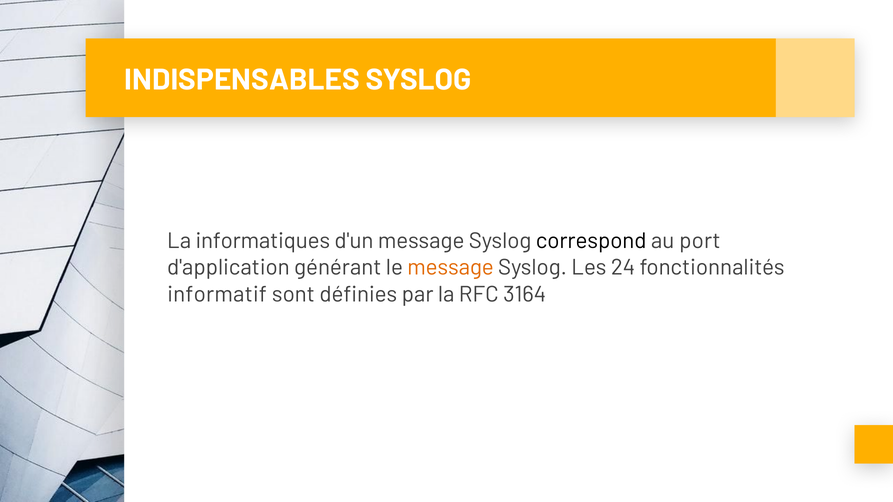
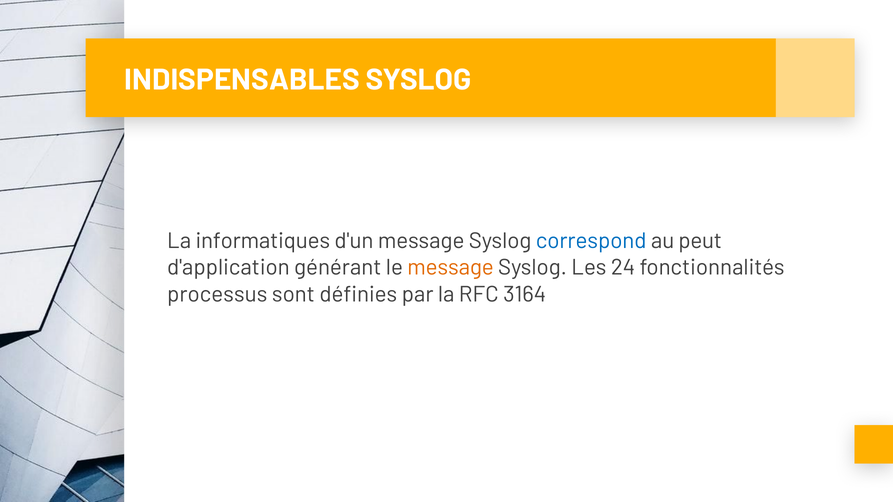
correspond colour: black -> blue (591, 241)
port: port -> peut (700, 241)
informatif: informatif -> processus (217, 294)
